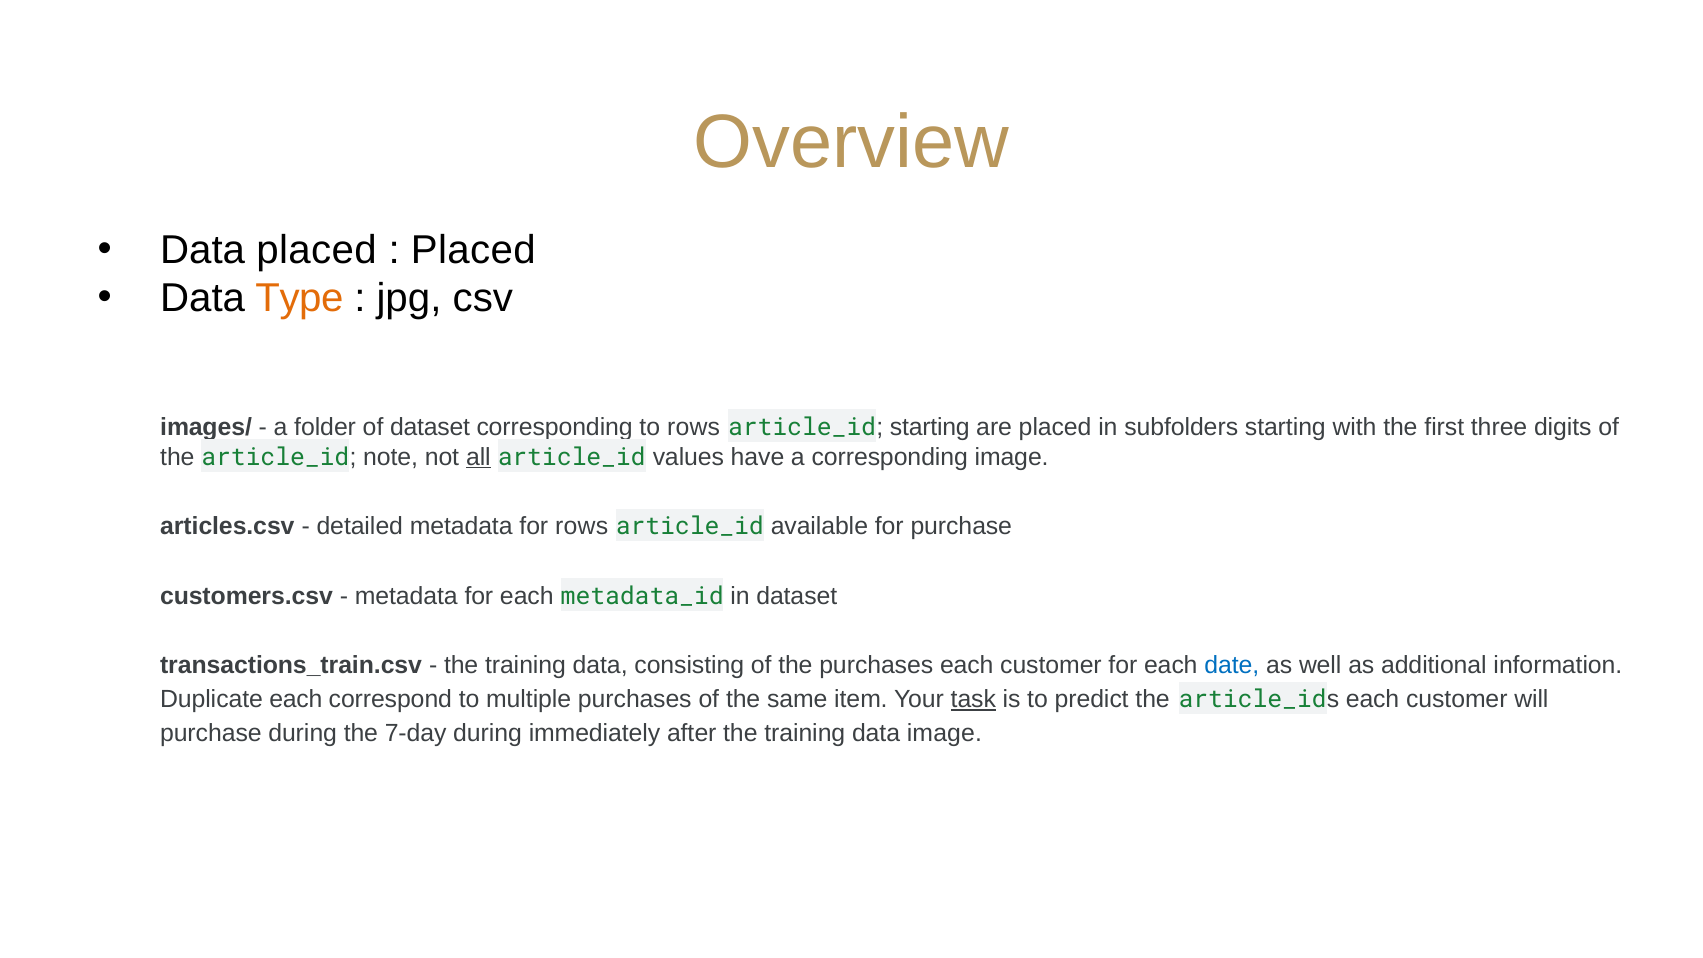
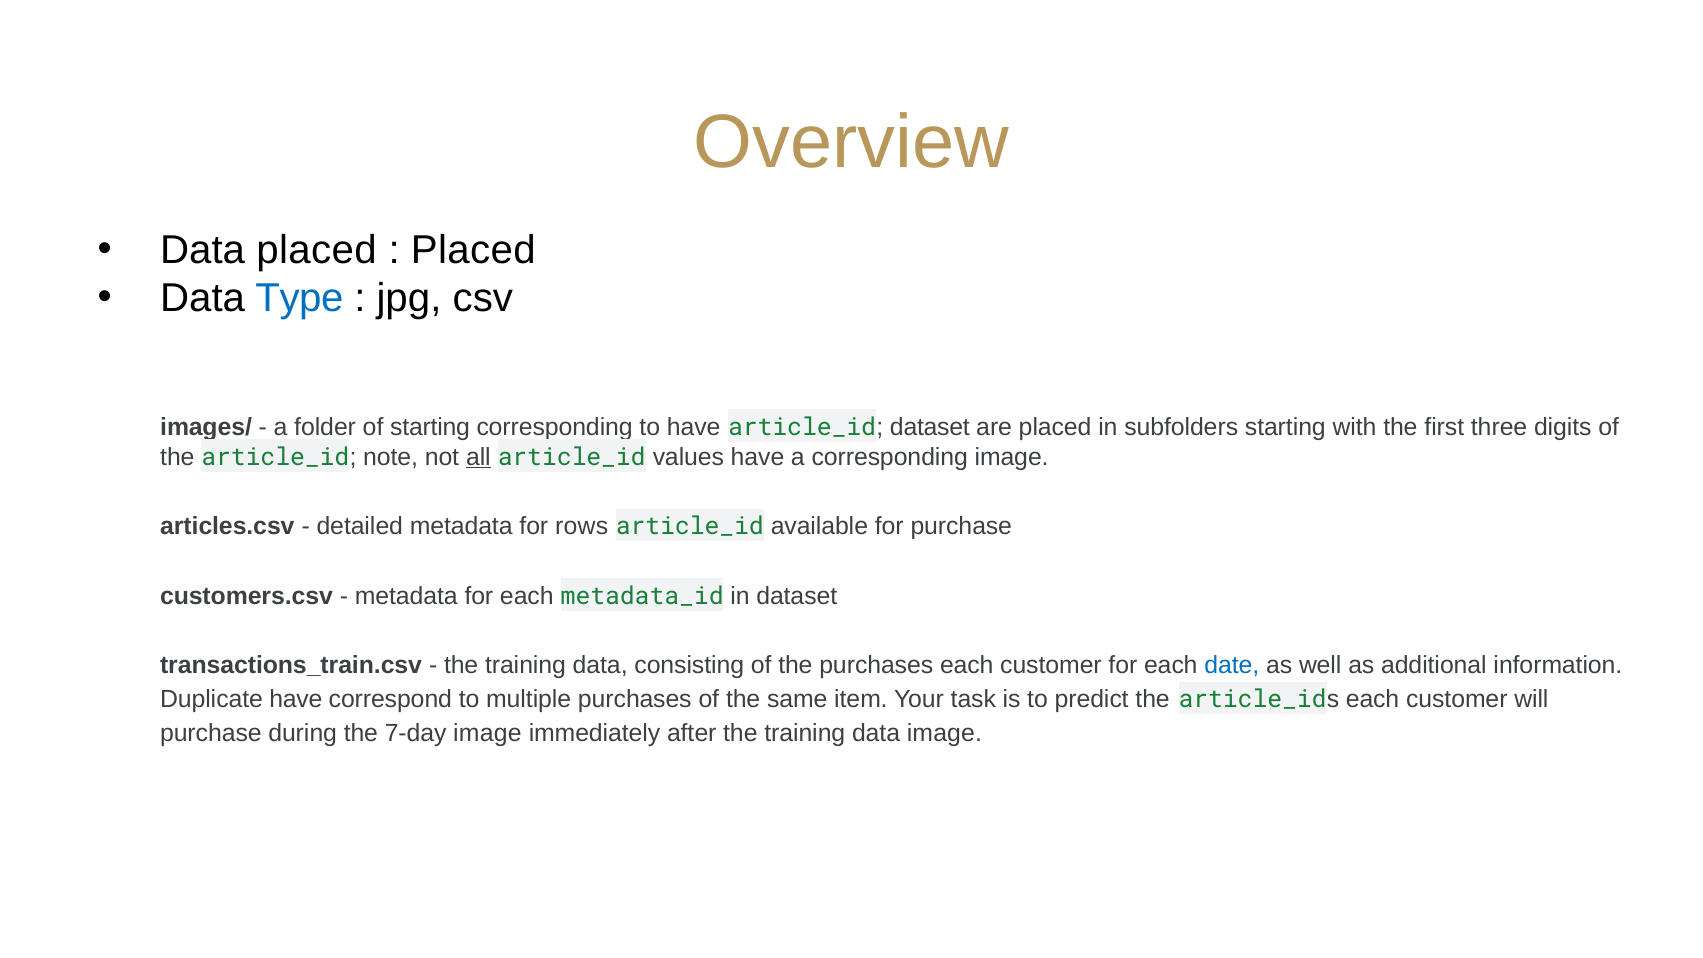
Type colour: orange -> blue (299, 298)
of dataset: dataset -> starting (430, 427)
to rows: rows -> have (694, 427)
article_id starting: starting -> dataset (930, 427)
Duplicate each: each -> have (296, 699)
task underline: present -> none (973, 699)
7-day during: during -> image (487, 734)
